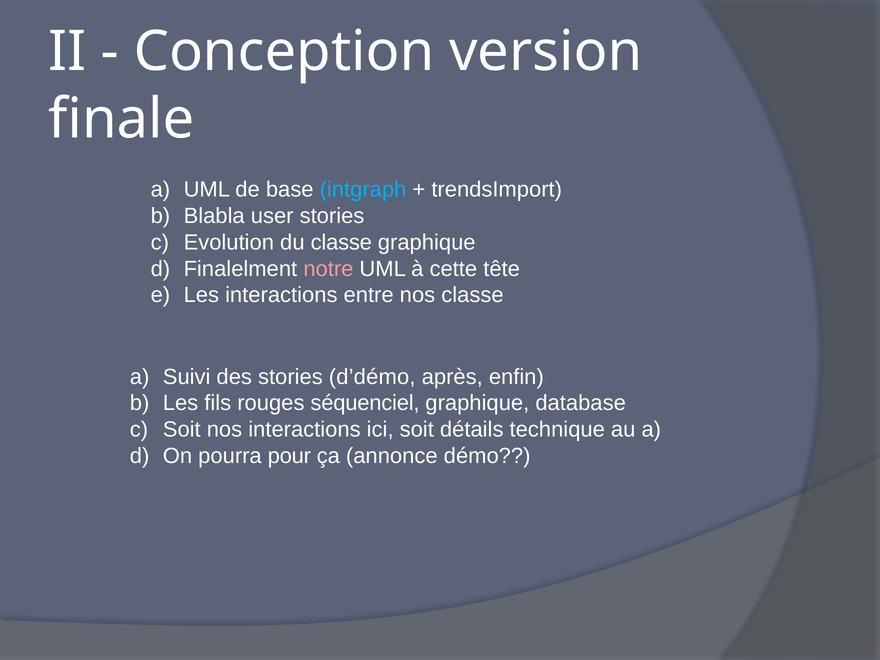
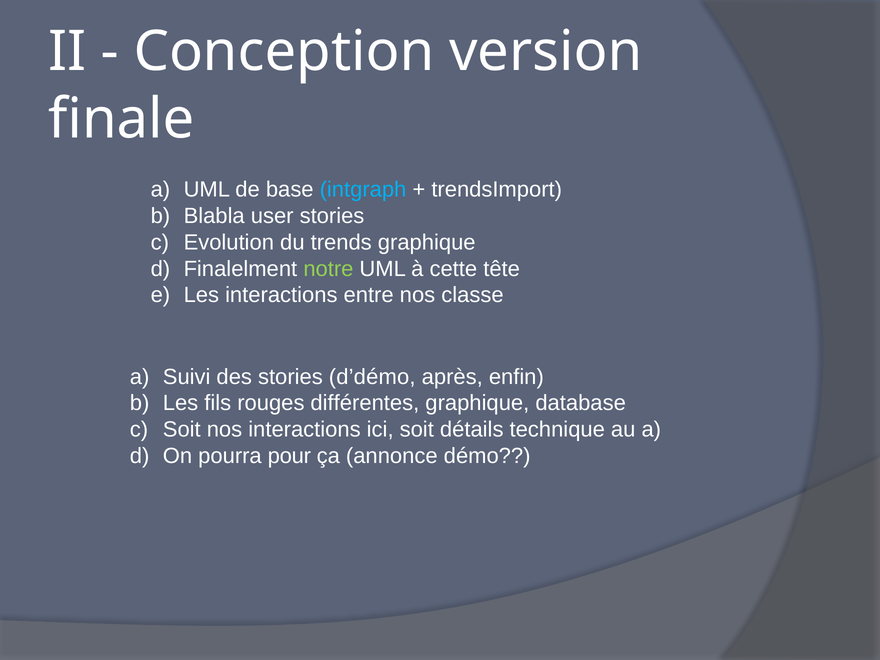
du classe: classe -> trends (341, 242)
notre colour: pink -> light green (328, 269)
séquenciel: séquenciel -> différentes (365, 403)
